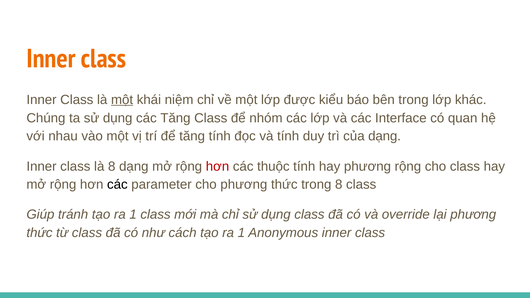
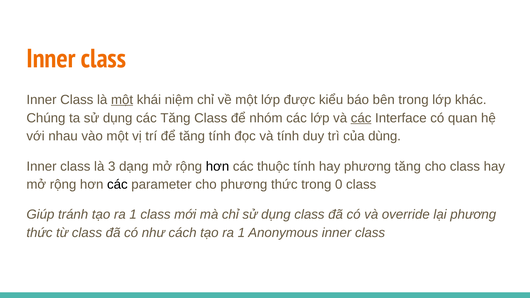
các underline: none -> present (361, 118)
của dạng: dạng -> dùng (385, 136)
là 8: 8 -> 3 (112, 166)
hơn colour: red -> black (217, 166)
phương rộng: rộng -> tăng (408, 166)
trong 8: 8 -> 0 (339, 185)
